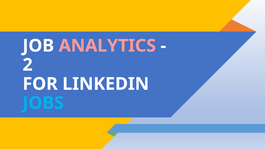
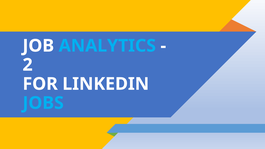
ANALYTICS colour: pink -> light blue (107, 46)
